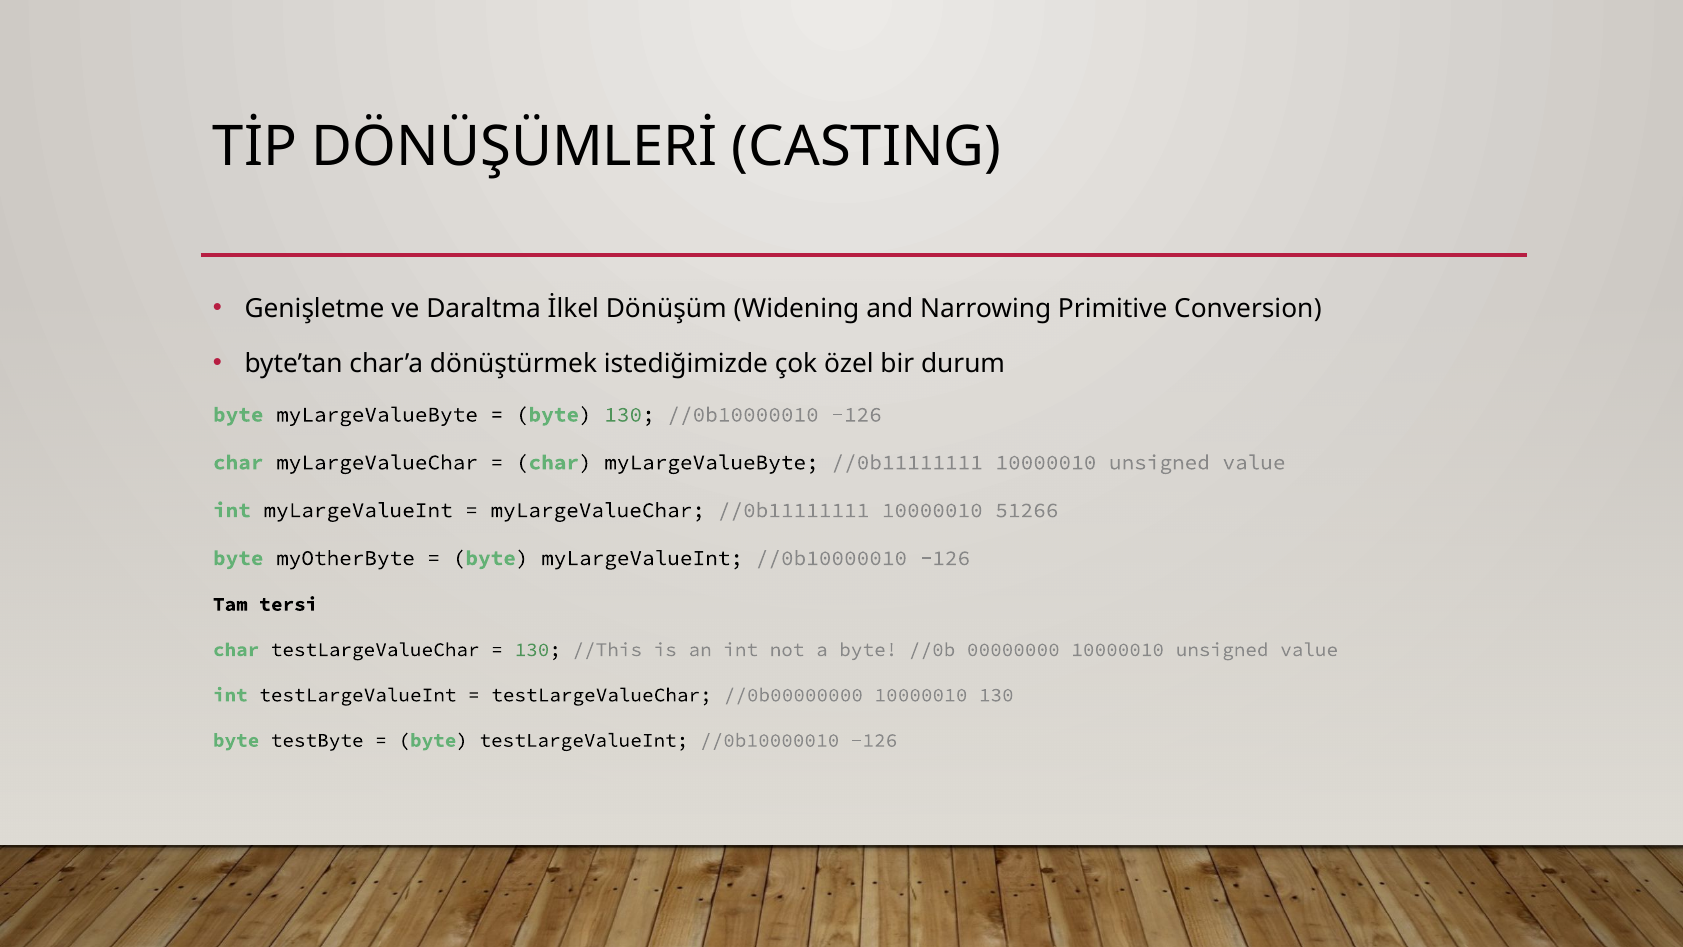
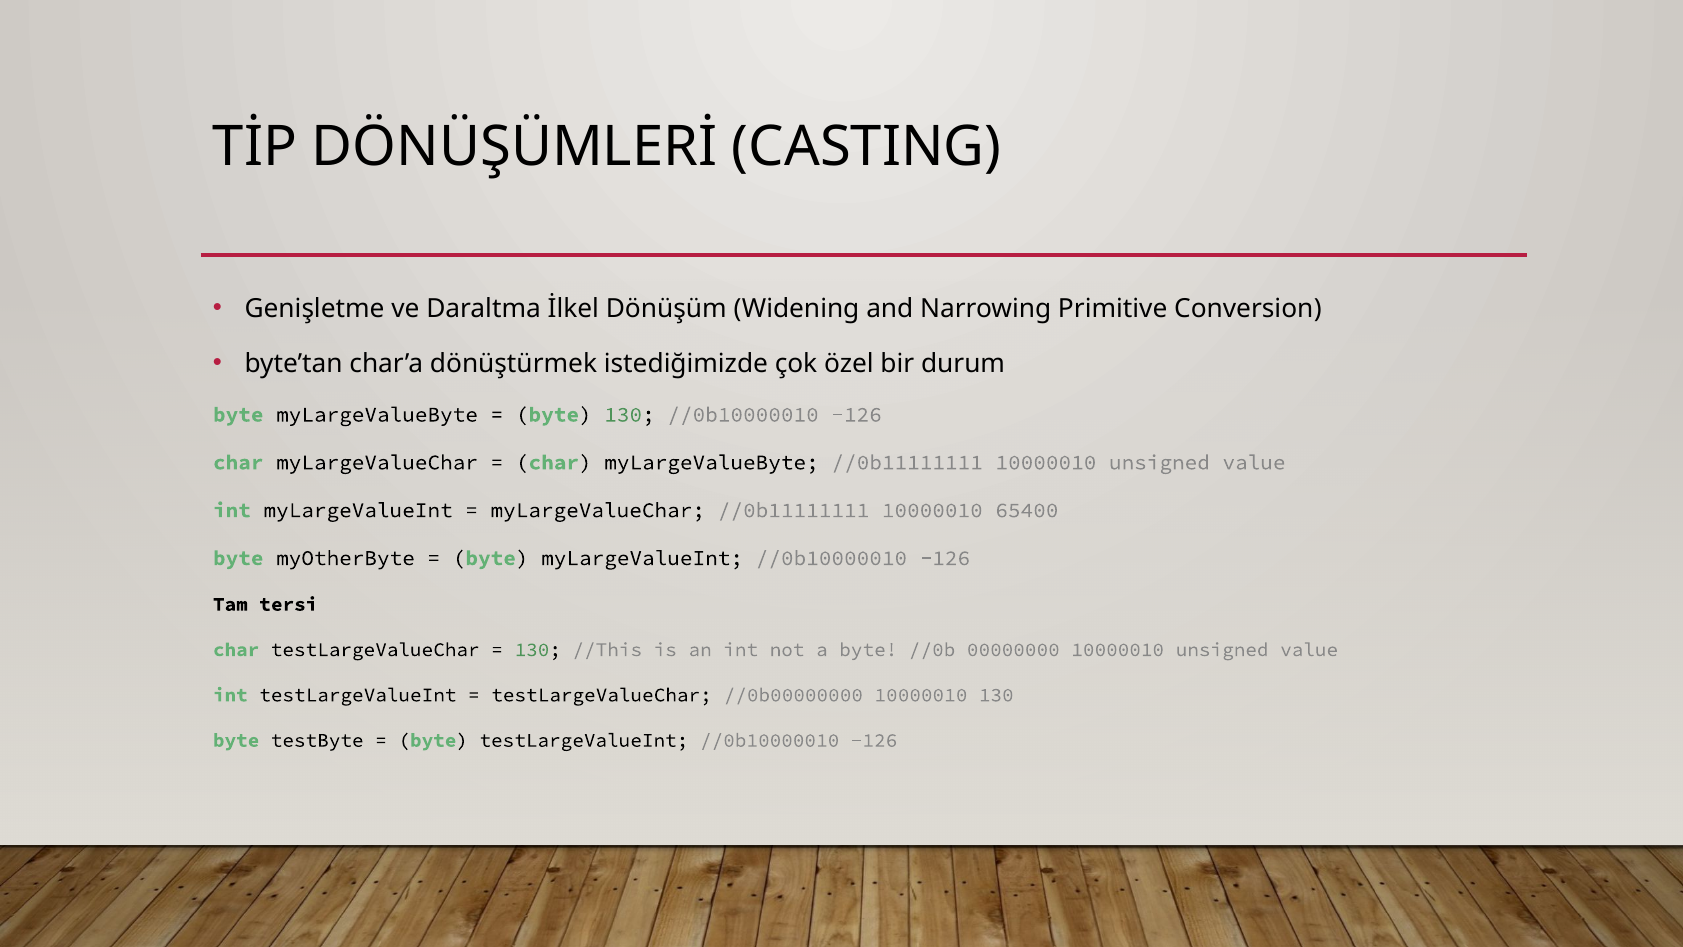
51266: 51266 -> 65400 (1027, 510)
